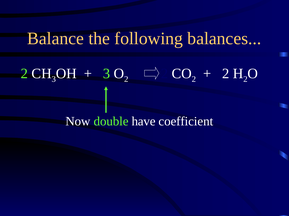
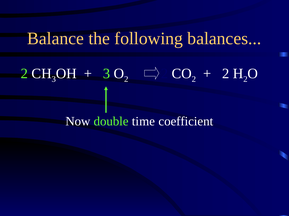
have: have -> time (143, 122)
